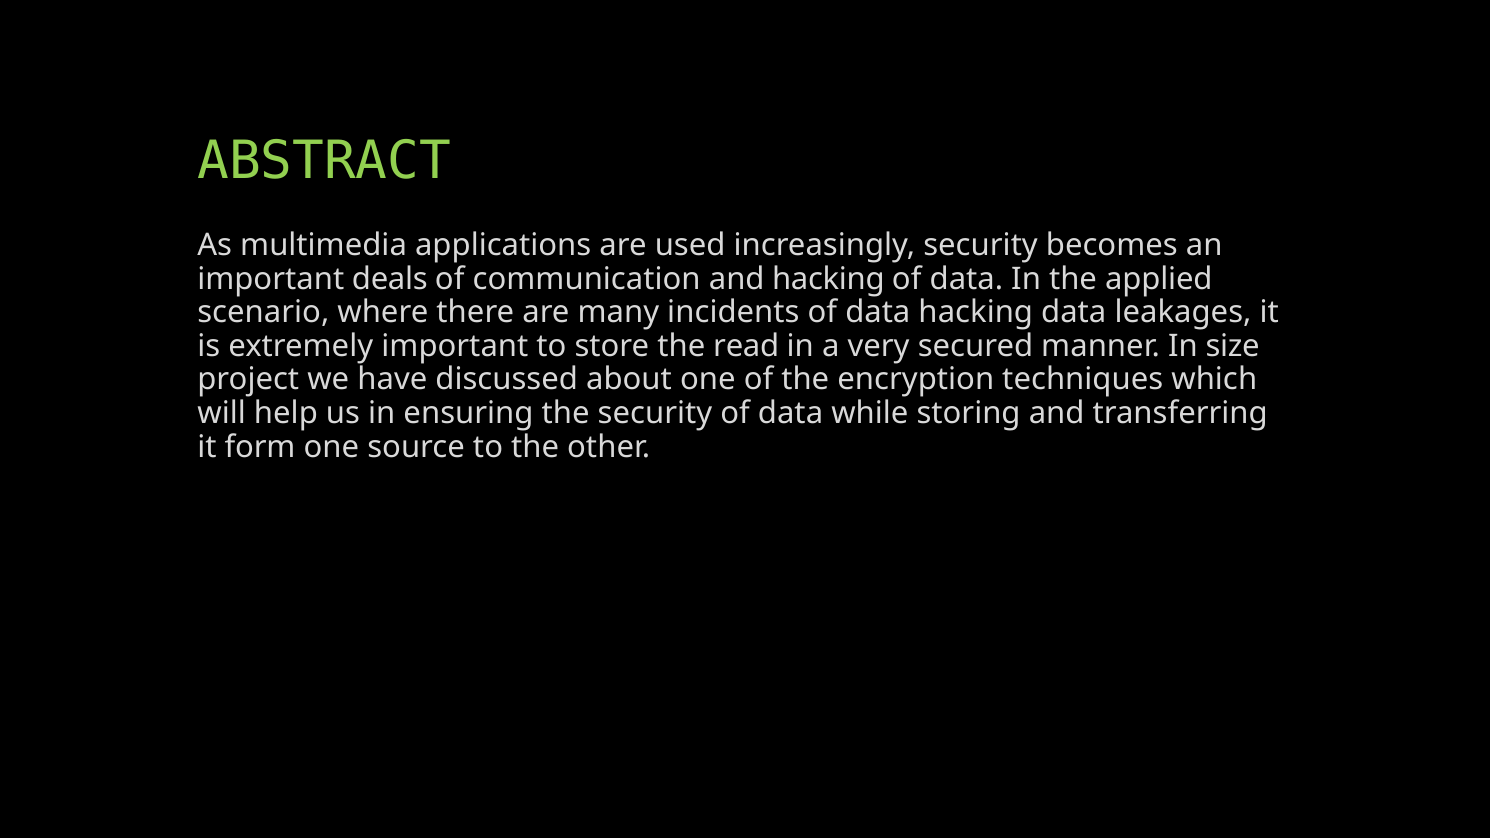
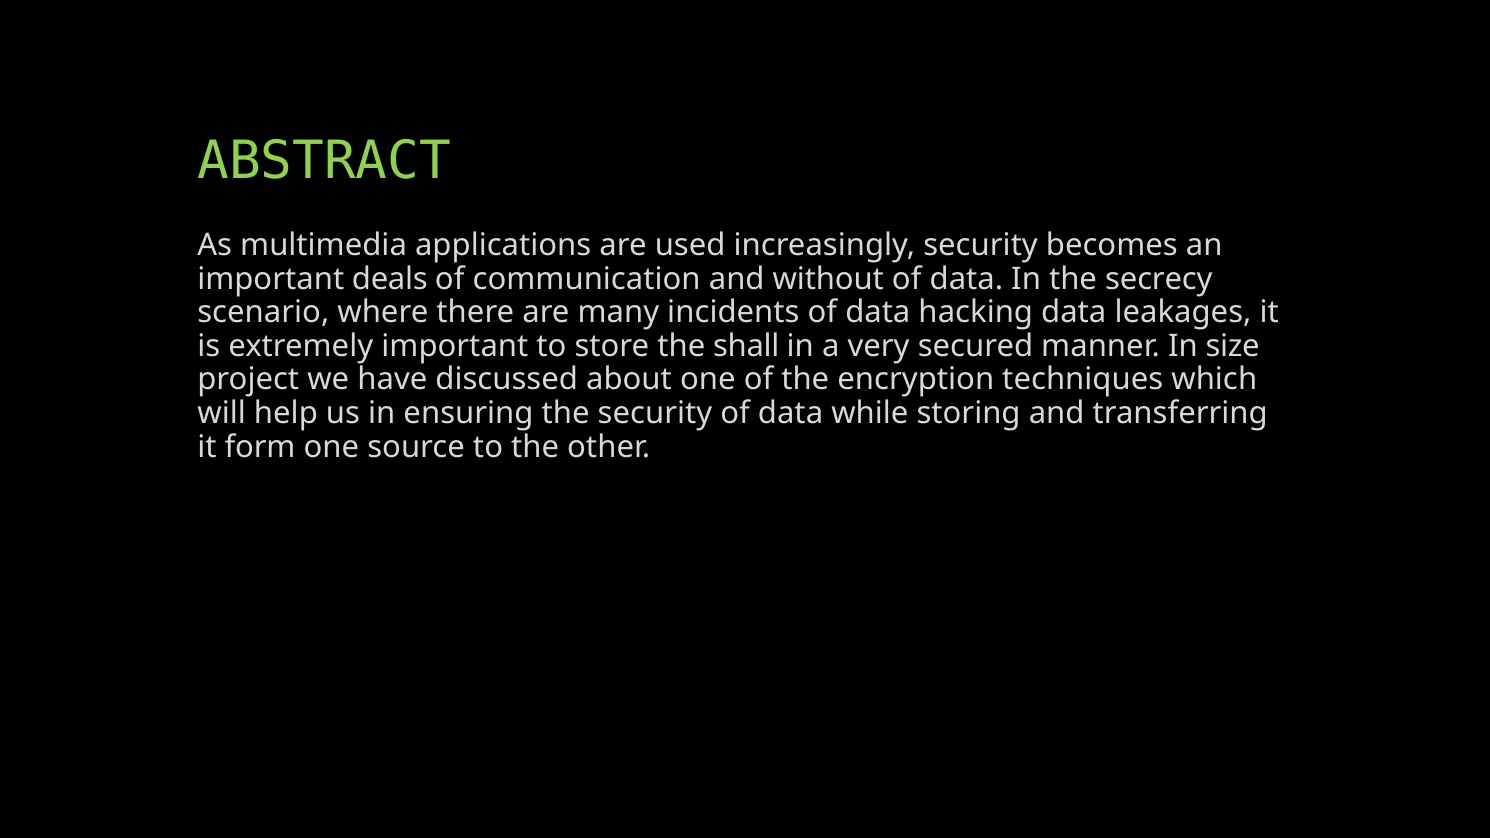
and hacking: hacking -> without (828, 279)
applied: applied -> secrecy (1159, 279)
read: read -> shall (746, 346)
